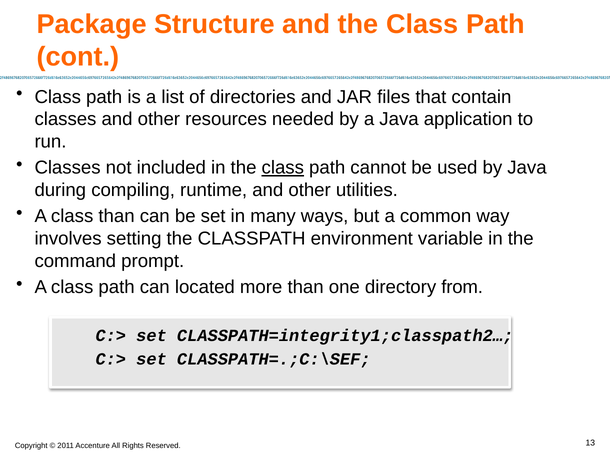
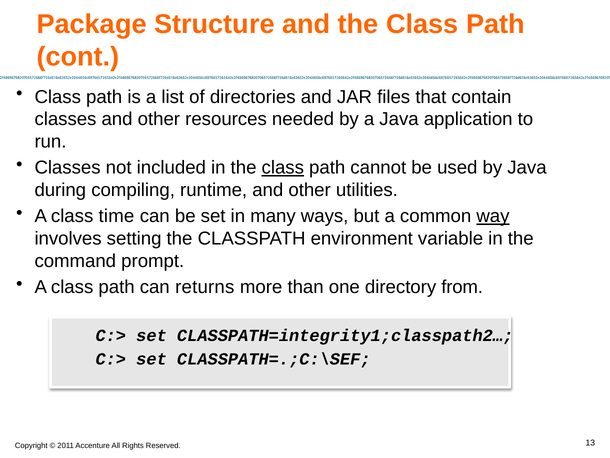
class than: than -> time (116, 216)
way underline: none -> present (493, 216)
located: located -> returns (205, 287)
